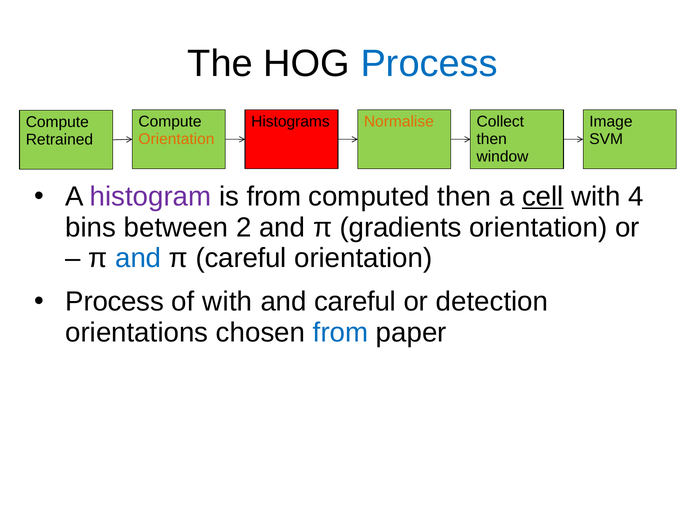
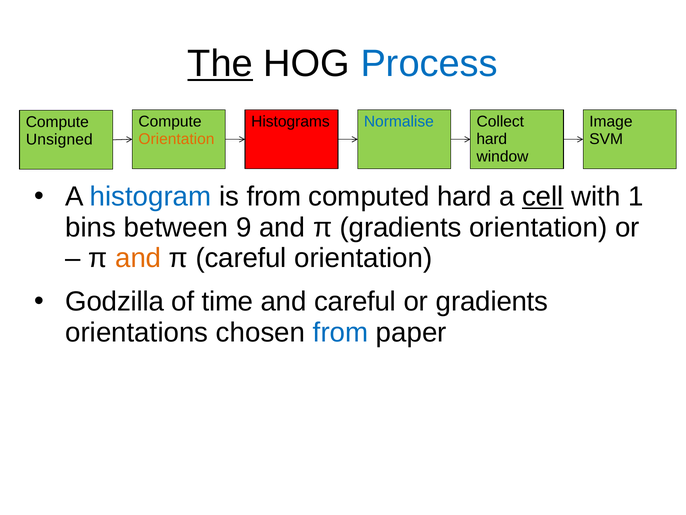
The underline: none -> present (220, 64)
Normalise colour: orange -> blue (399, 122)
then: then -> hard (492, 139)
Retrained: Retrained -> Unsigned (59, 139)
histogram colour: purple -> blue (151, 196)
computed then: then -> hard (465, 196)
4: 4 -> 1 (636, 196)
2: 2 -> 9 (244, 227)
and colour: blue -> orange (138, 258)
Process: Process -> Godzilla (115, 301)
of with: with -> time (228, 301)
or detection: detection -> gradients (492, 301)
